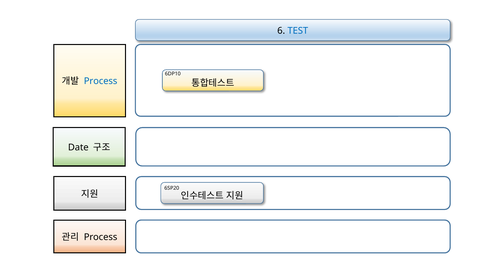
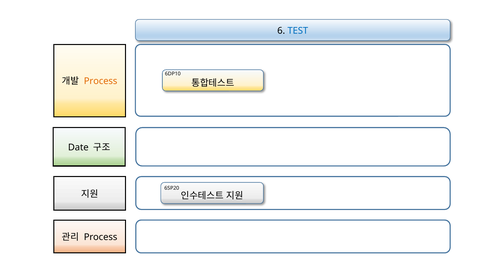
Process colour: blue -> orange (101, 81)
